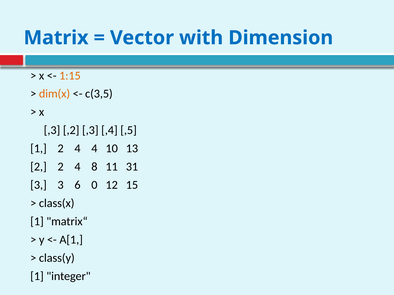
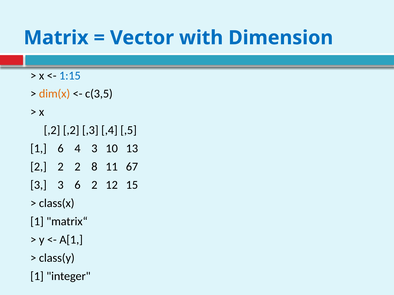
1:15 colour: orange -> blue (70, 76)
,3: ,3 -> ,2 (52, 130)
1 2: 2 -> 6 (61, 149)
4 4: 4 -> 3 (94, 149)
2 2 4: 4 -> 2 (78, 167)
31: 31 -> 67 (132, 167)
6 0: 0 -> 2 (94, 185)
